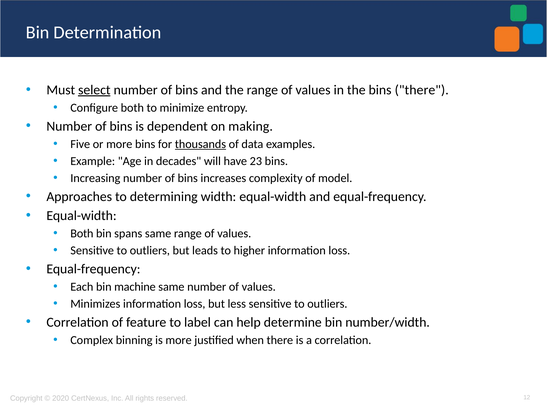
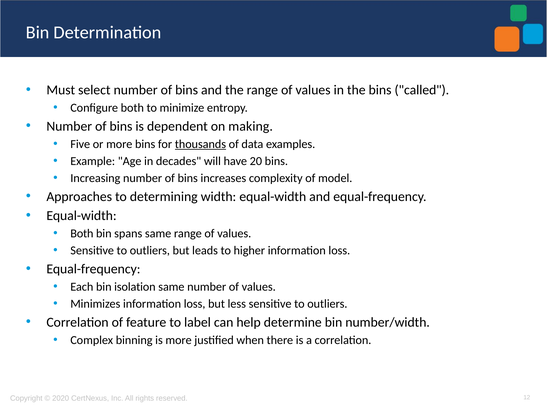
select underline: present -> none (94, 90)
bins there: there -> called (422, 90)
23: 23 -> 20 (256, 161)
machine: machine -> isolation (135, 286)
